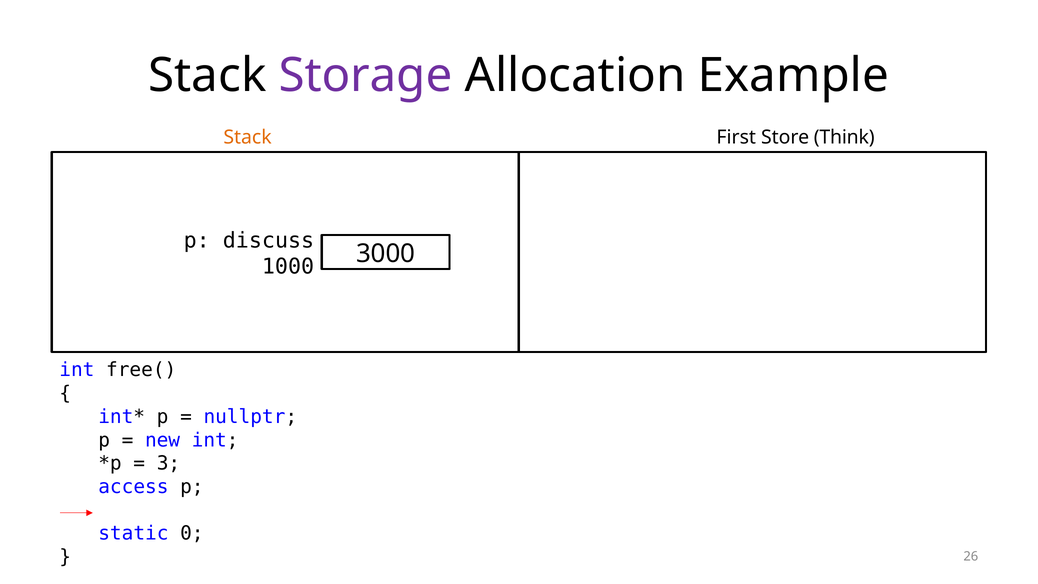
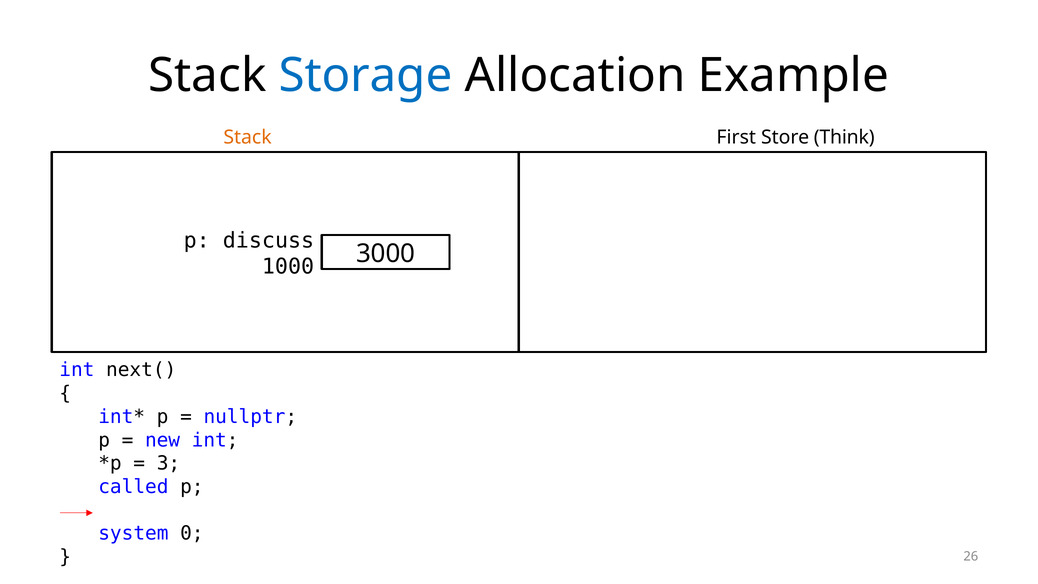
Storage colour: purple -> blue (366, 75)
free(: free( -> next( (141, 370)
access: access -> called (133, 487)
static: static -> system (133, 533)
